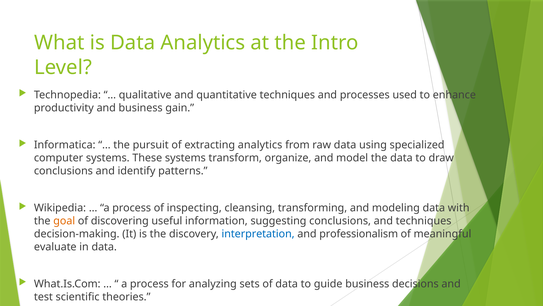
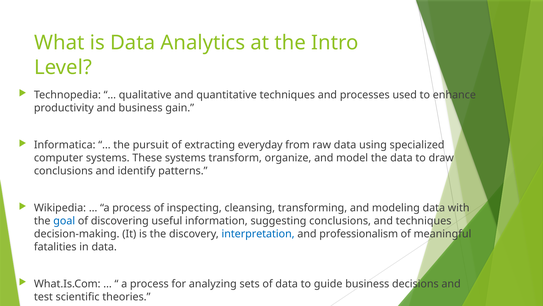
extracting analytics: analytics -> everyday (260, 145)
goal colour: orange -> blue (64, 221)
evaluate: evaluate -> fatalities (55, 246)
